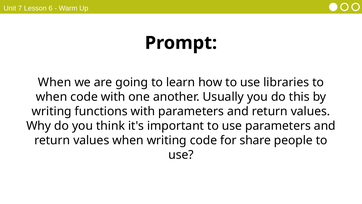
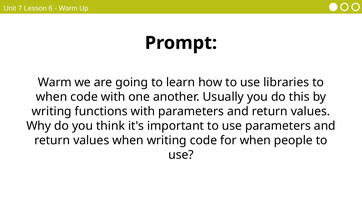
When: When -> Warm (55, 82)
for share: share -> when (255, 140)
